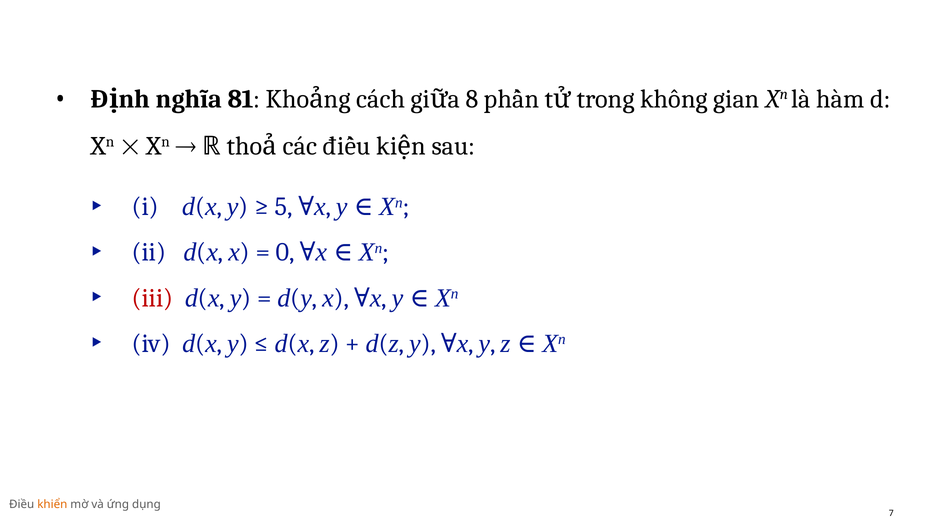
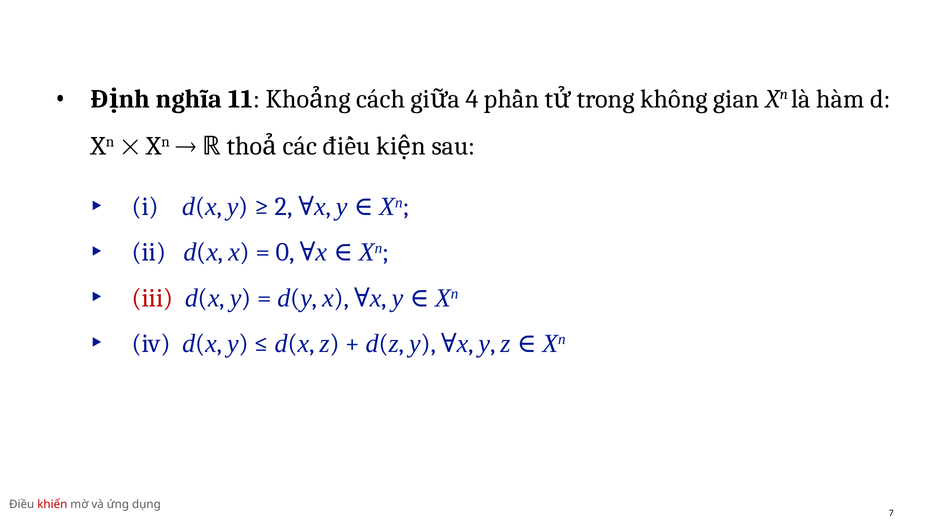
81: 81 -> 11 (240, 99)
8: 8 -> 4 (472, 99)
5: 5 -> 2 (284, 207)
khiển colour: orange -> red (52, 504)
